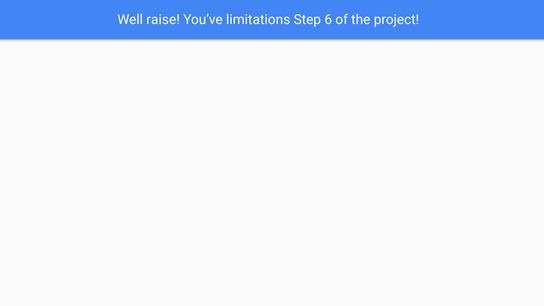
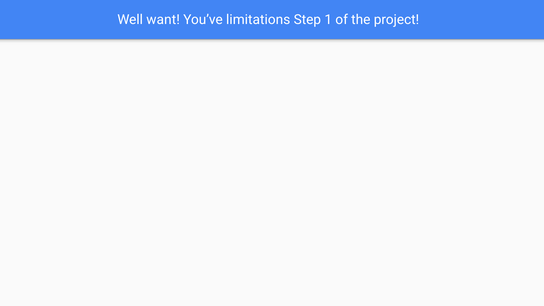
raise: raise -> want (163, 20)
6: 6 -> 1 (328, 20)
